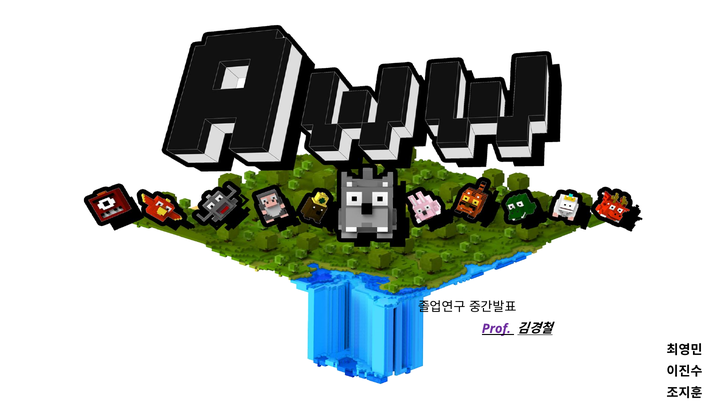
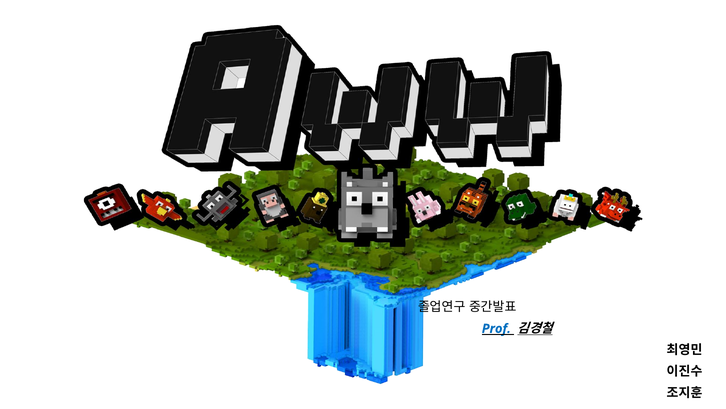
Prof colour: purple -> blue (496, 328)
